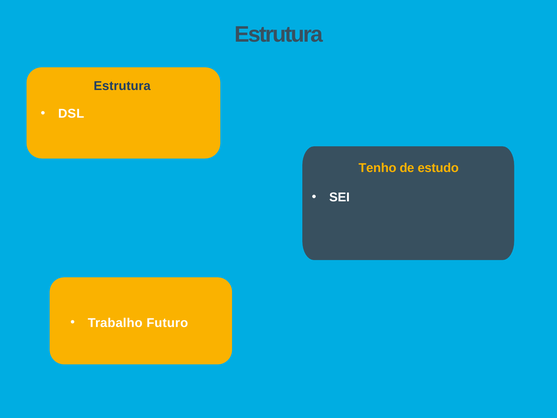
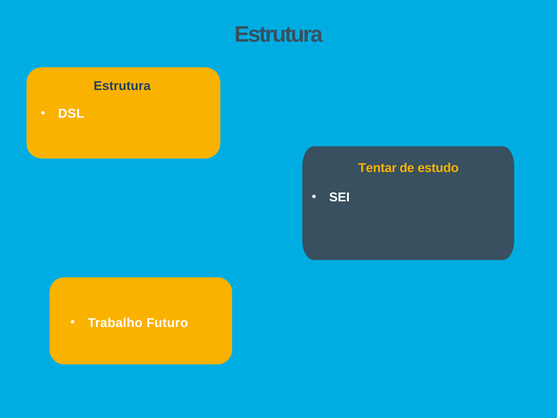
Tenho: Tenho -> Tentar (377, 168)
